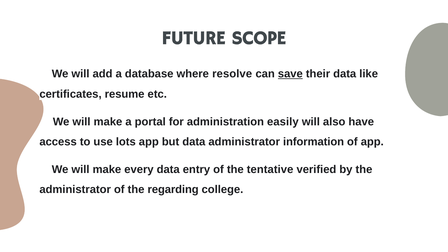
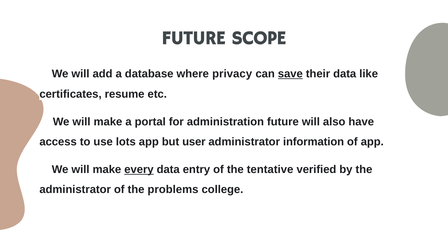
resolve: resolve -> privacy (232, 74)
administration easily: easily -> future (283, 122)
but data: data -> user (194, 142)
every underline: none -> present (139, 169)
regarding: regarding -> problems (173, 190)
